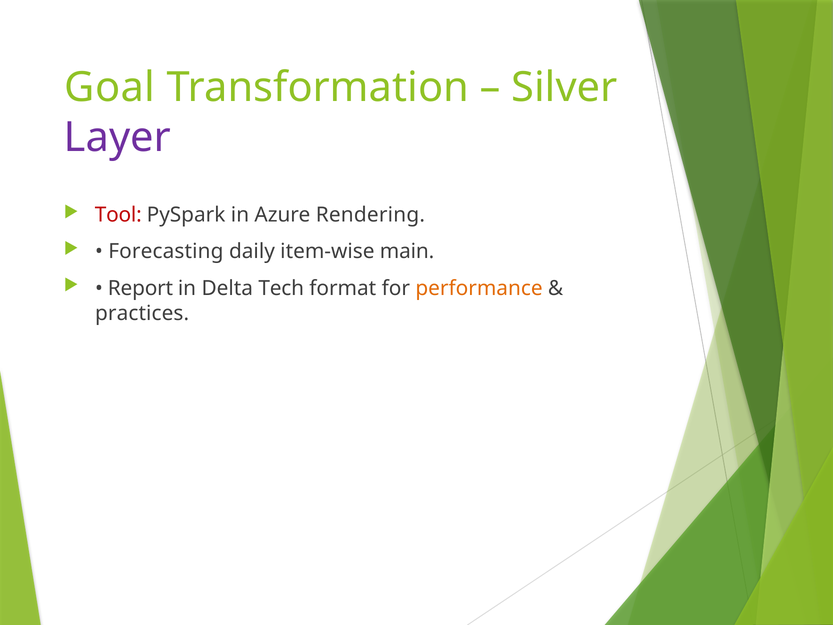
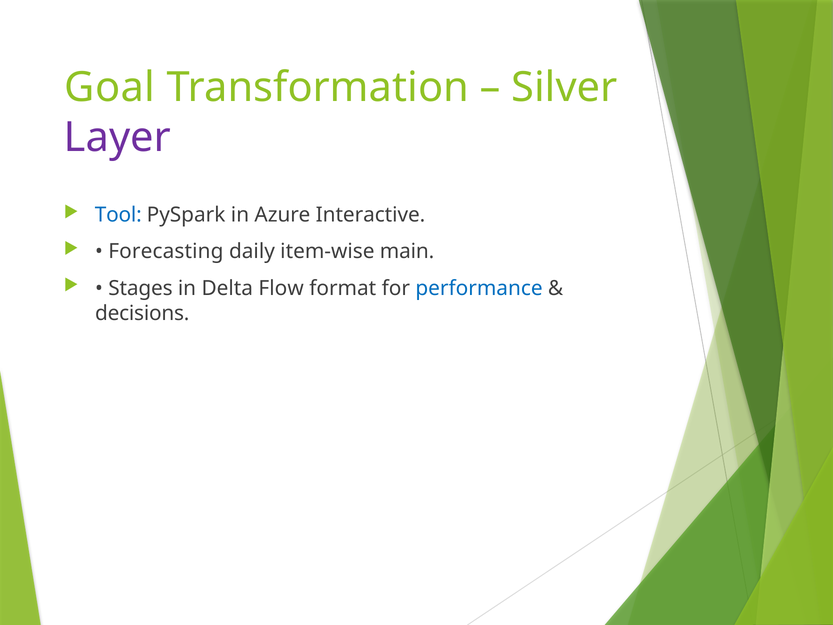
Tool colour: red -> blue (118, 215)
Rendering: Rendering -> Interactive (371, 215)
Report: Report -> Stages (140, 288)
Tech: Tech -> Flow (281, 288)
performance colour: orange -> blue (479, 288)
practices: practices -> decisions (142, 313)
